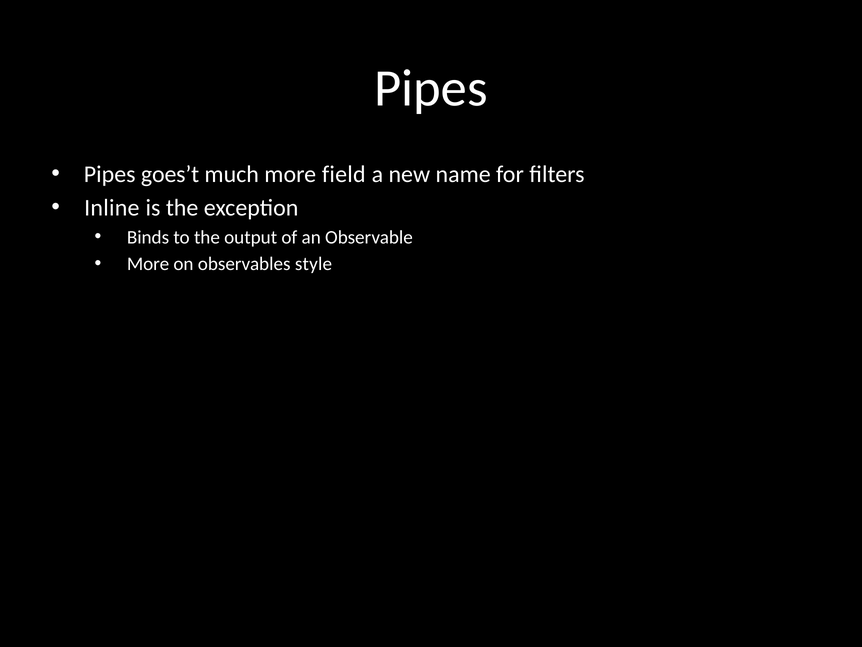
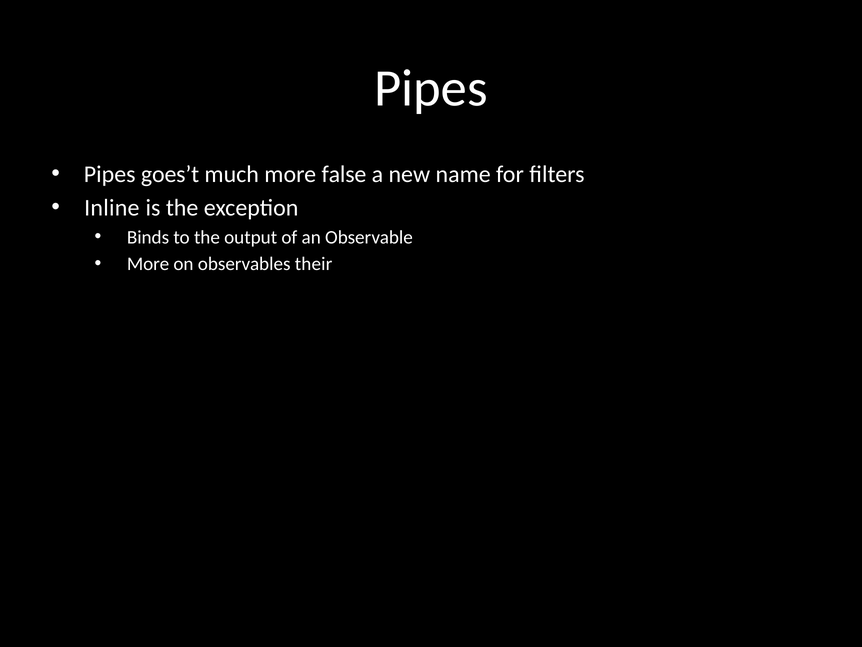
field: field -> false (344, 174)
style: style -> their (314, 264)
